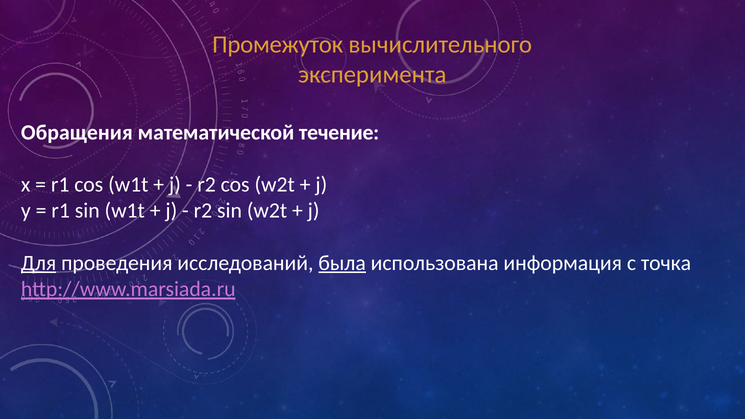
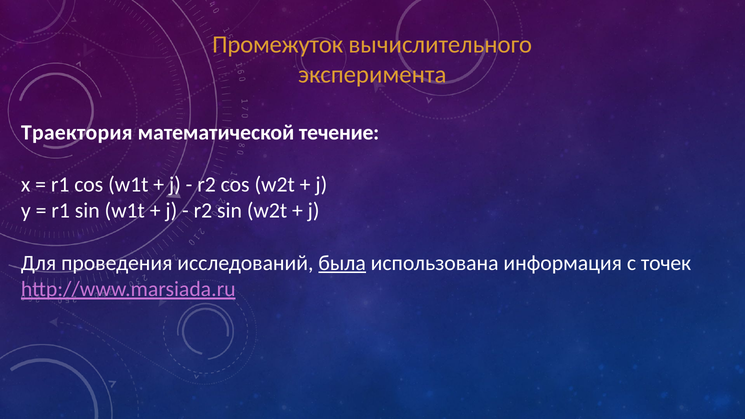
Обращения: Обращения -> Траектория (77, 132)
Для underline: present -> none (39, 263)
точка: точка -> точек (666, 263)
